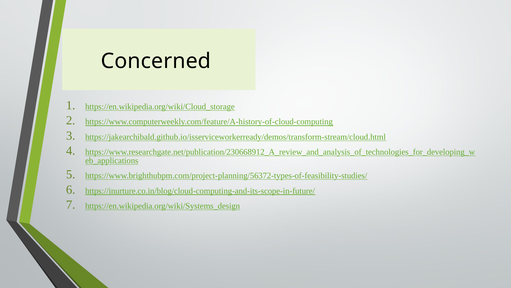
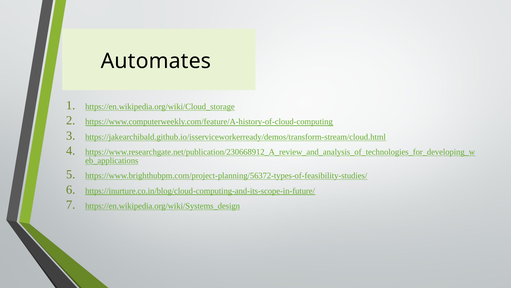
Concerned: Concerned -> Automates (156, 61)
